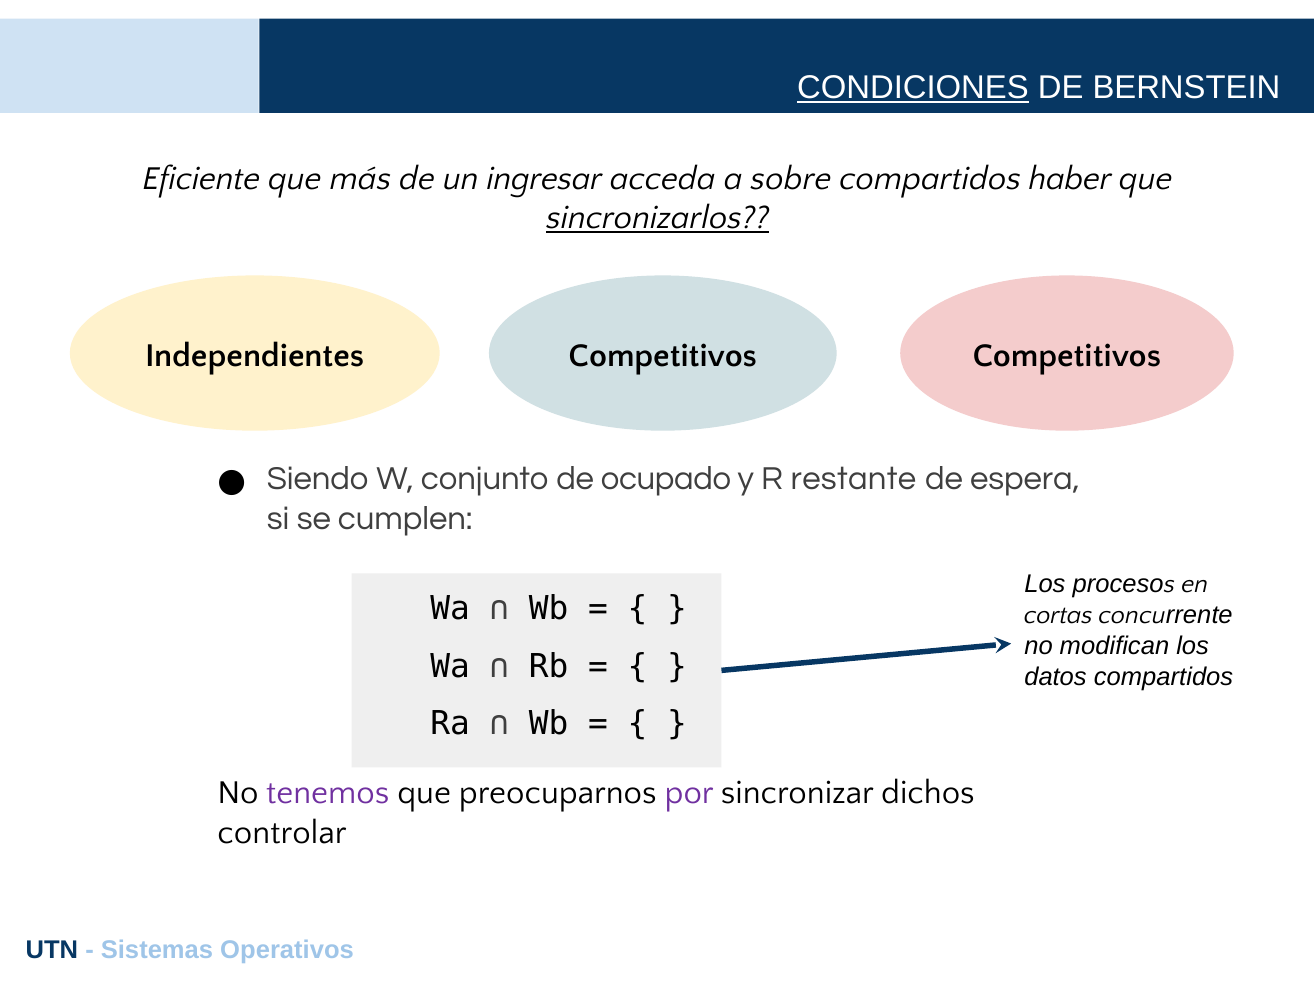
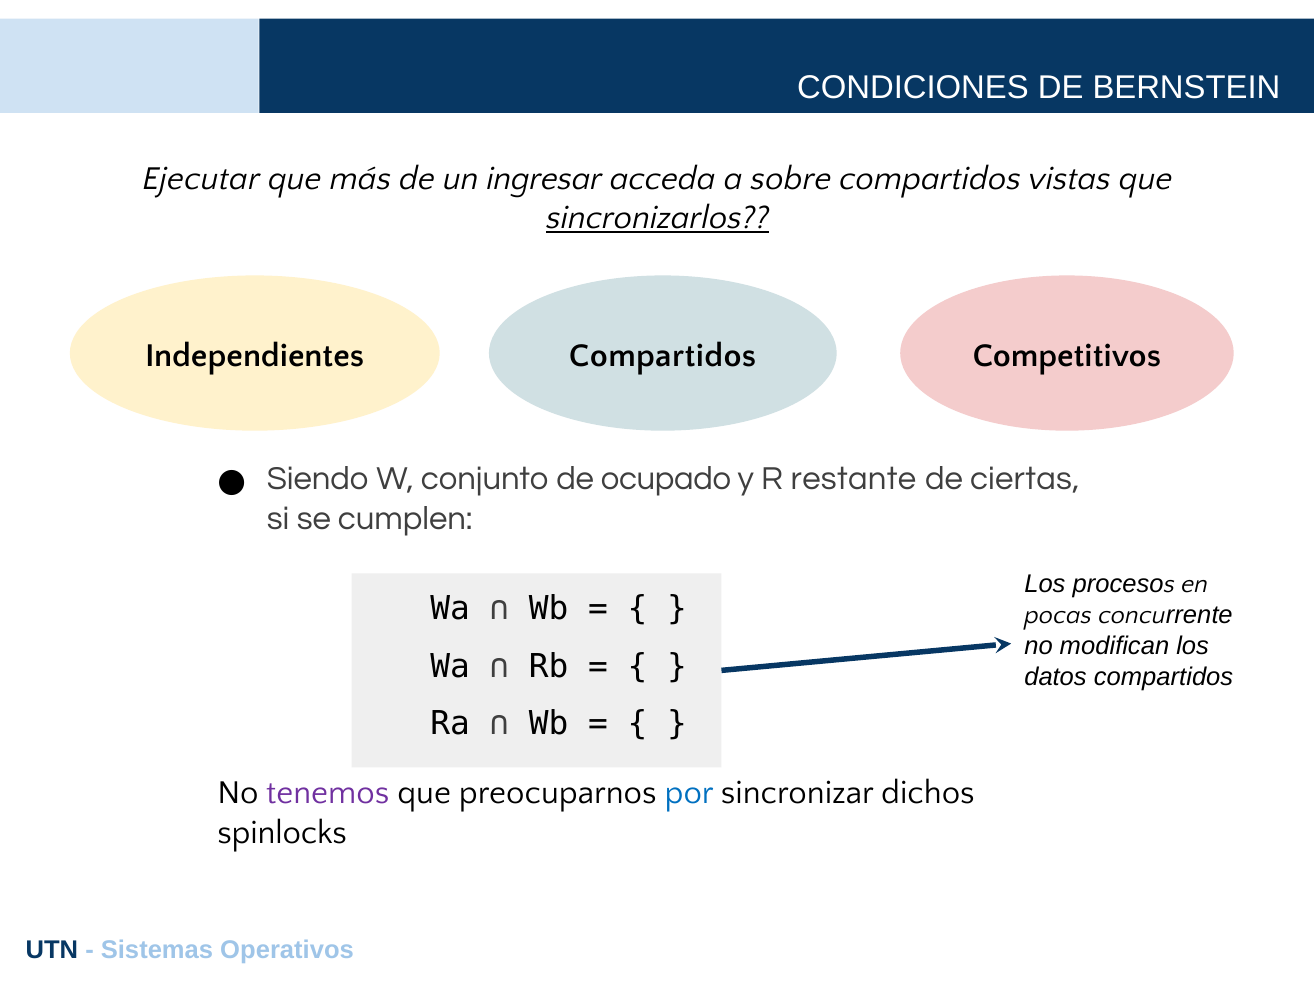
CONDICIONES underline: present -> none (913, 87)
Eficiente: Eficiente -> Ejecutar (201, 178)
haber: haber -> vistas (1070, 178)
Independientes Competitivos: Competitivos -> Compartidos (663, 355)
espera: espera -> ciertas (1025, 479)
cortas: cortas -> pocas (1058, 615)
por colour: purple -> blue (689, 793)
controlar: controlar -> spinlocks (282, 832)
